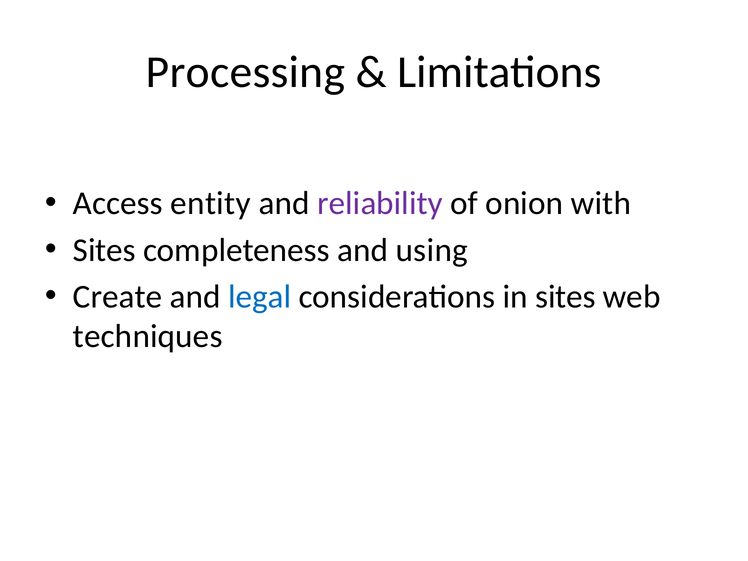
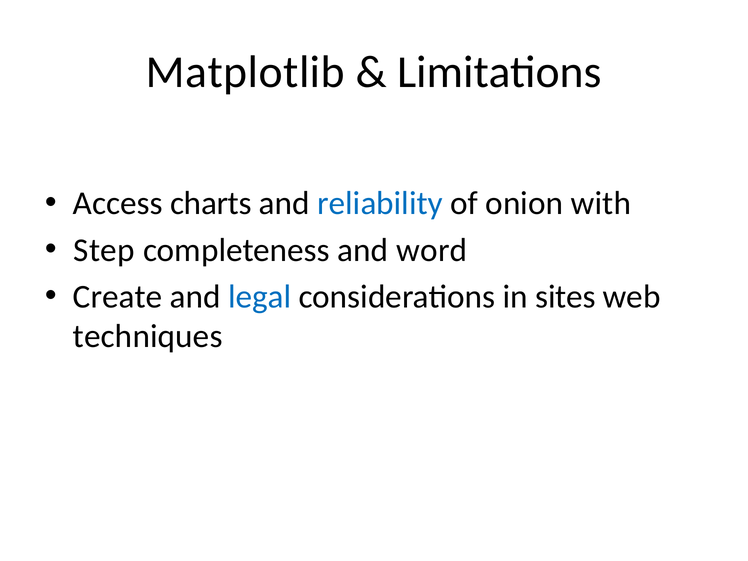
Processing: Processing -> Matplotlib (245, 72)
entity: entity -> charts (211, 203)
reliability colour: purple -> blue (380, 203)
Sites: Sites -> Step (104, 250)
using: using -> word (432, 250)
